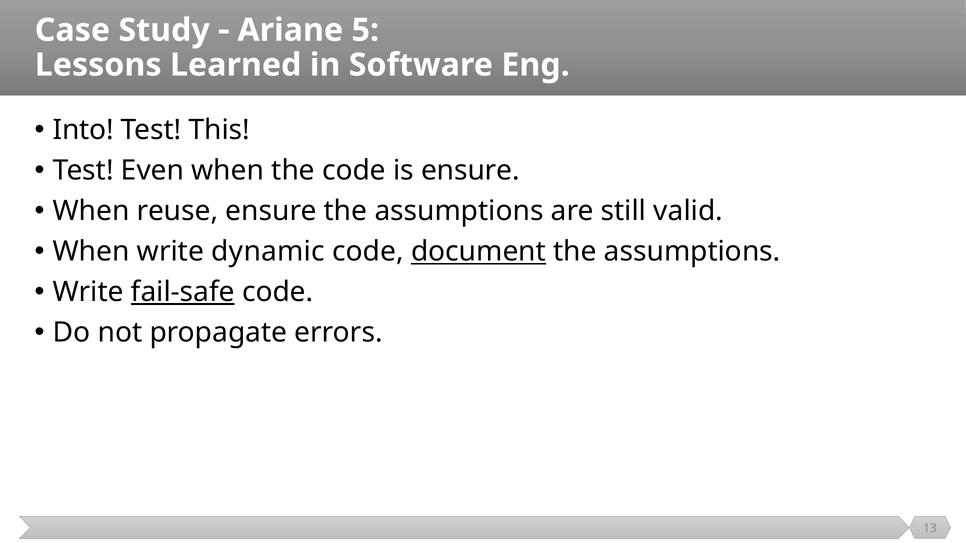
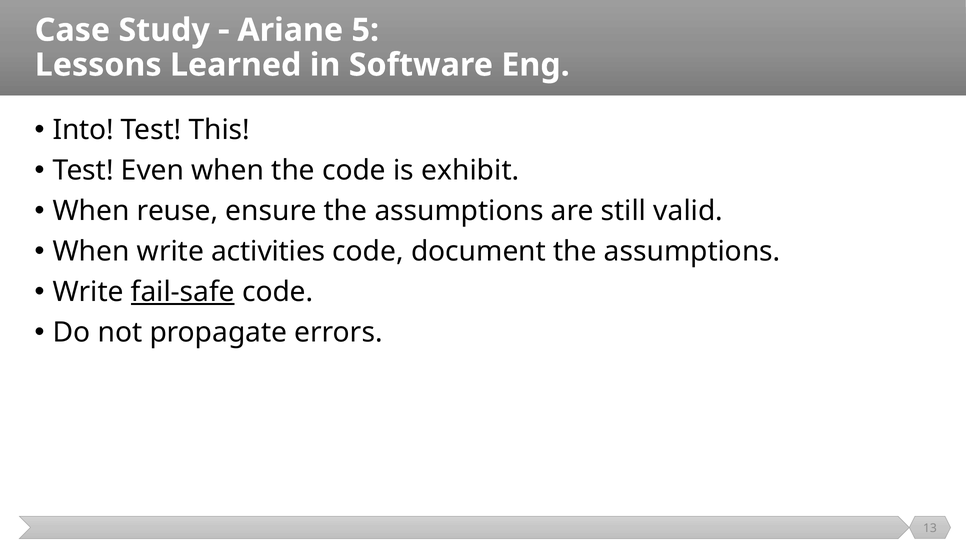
is ensure: ensure -> exhibit (470, 171)
dynamic: dynamic -> activities (268, 252)
document underline: present -> none (478, 252)
